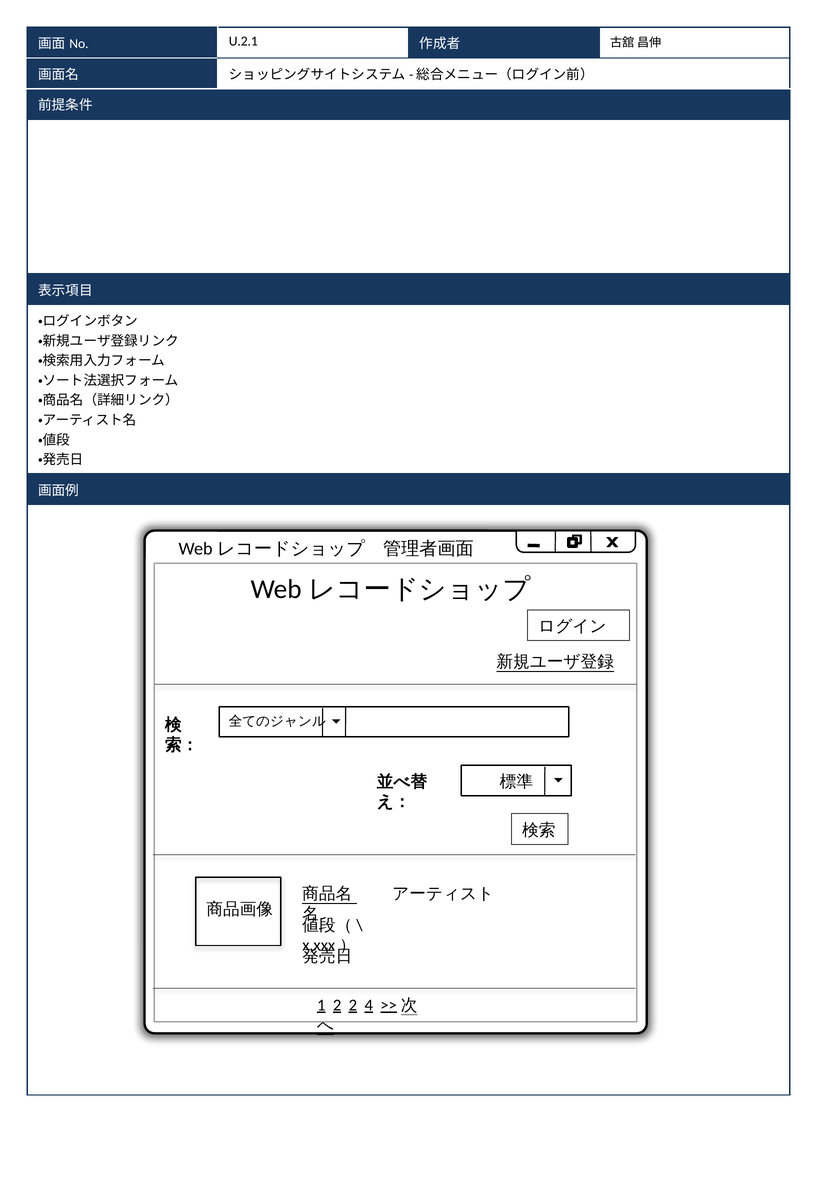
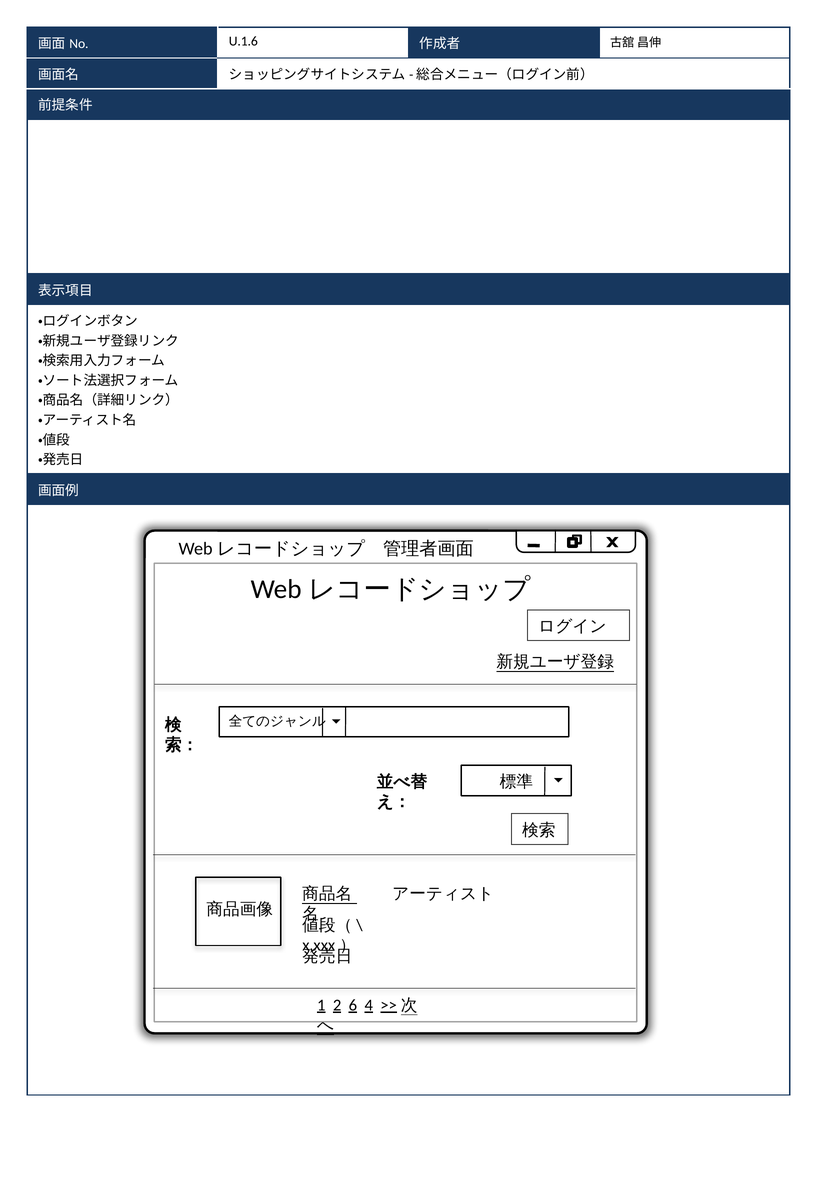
U.2.1: U.2.1 -> U.1.6 (243, 41)
2 2: 2 -> 6 (353, 1004)
